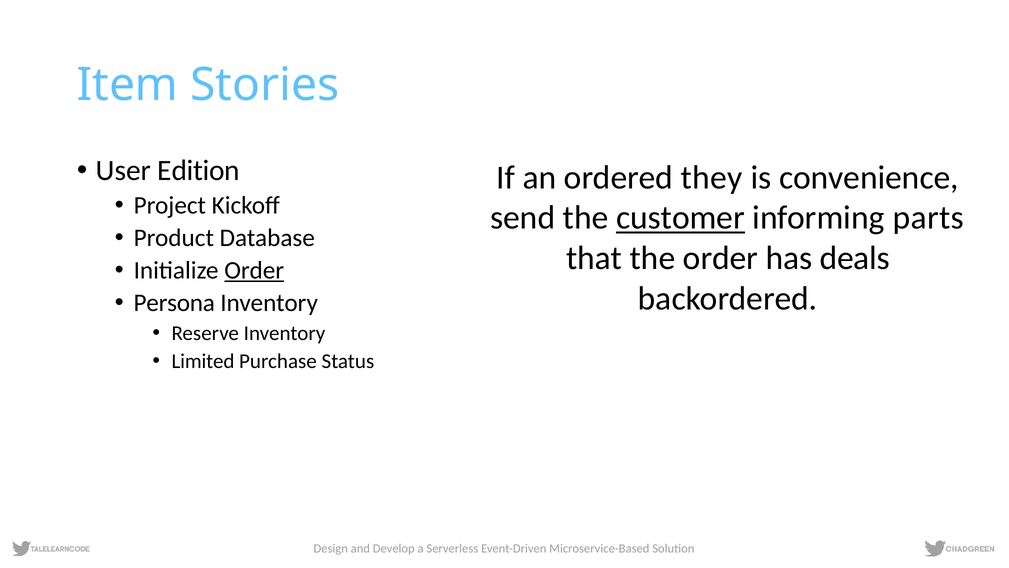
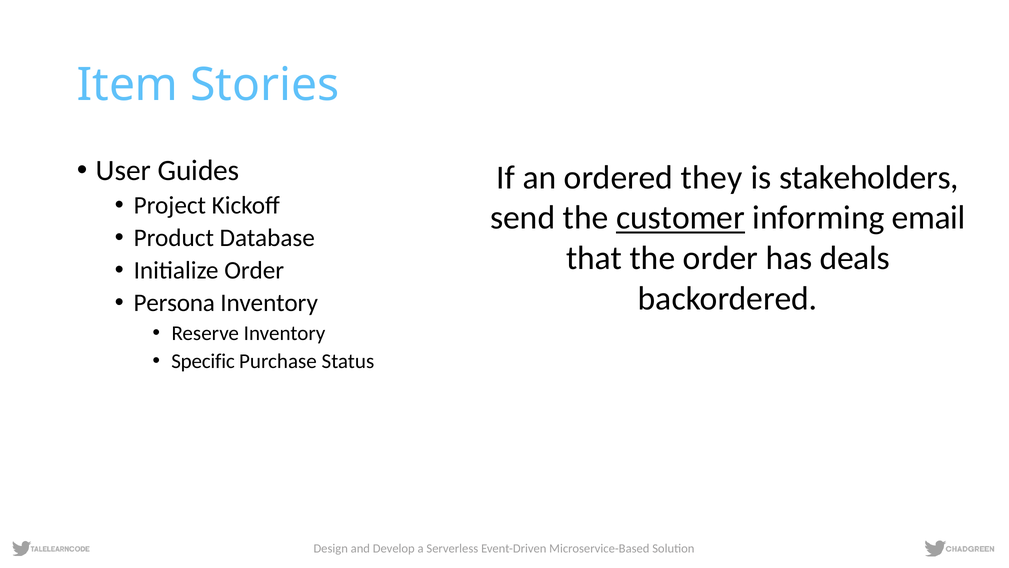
Edition: Edition -> Guides (199, 171)
convenience: convenience -> stakeholders (869, 177)
parts: parts -> email (929, 218)
Order underline: present -> none (254, 270)
Limited: Limited -> Specific (203, 361)
